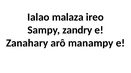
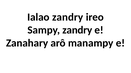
Ialao malaza: malaza -> zandry (68, 17)
